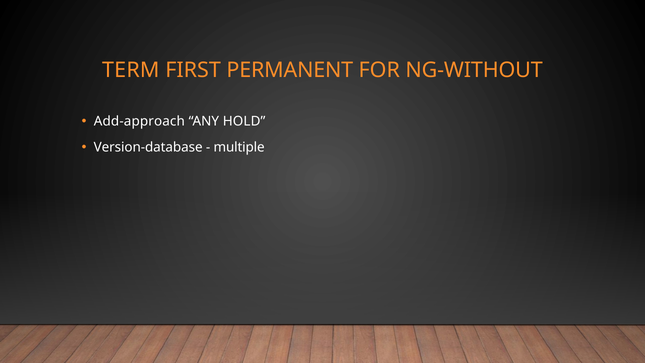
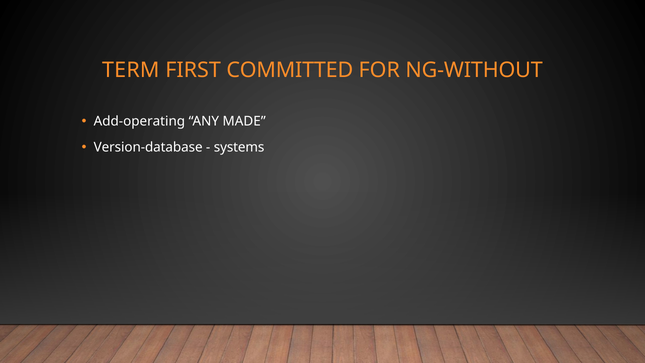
PERMANENT: PERMANENT -> COMMITTED (290, 70)
Add-approach: Add-approach -> Add-operating (139, 121)
HOLD: HOLD -> MADE (244, 121)
multiple: multiple -> systems (239, 147)
